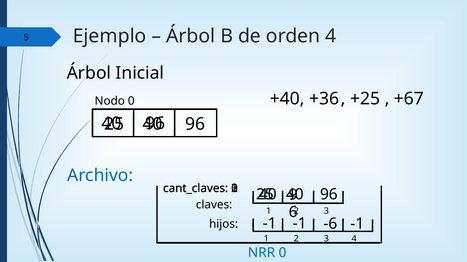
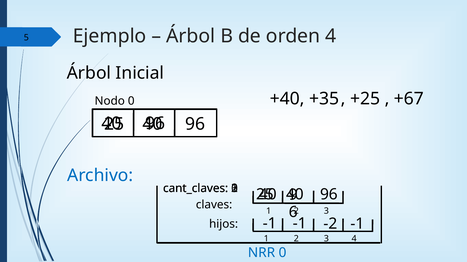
+36: +36 -> +35 (324, 99)
-6: -6 -> -2 (330, 224)
